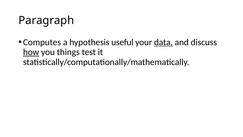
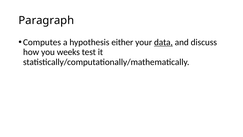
useful: useful -> either (122, 42)
how underline: present -> none (31, 52)
things: things -> weeks (68, 52)
